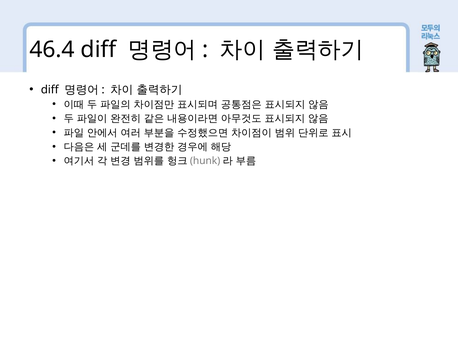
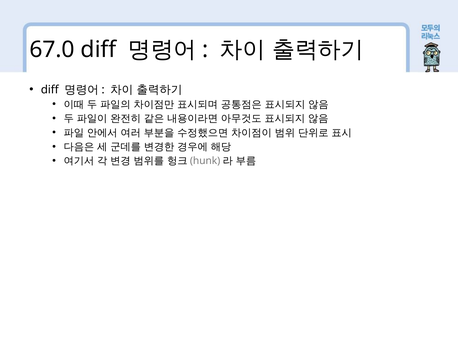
46.4: 46.4 -> 67.0 (52, 50)
